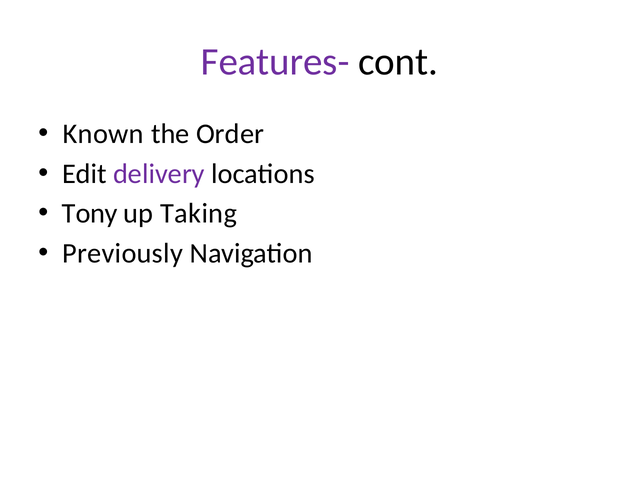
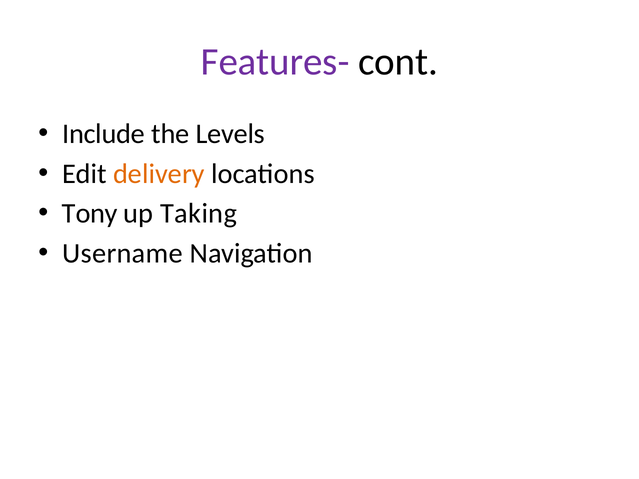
Known: Known -> Include (104, 134)
Order: Order -> Levels (230, 134)
delivery colour: purple -> orange (159, 174)
Previously: Previously -> Username (123, 253)
